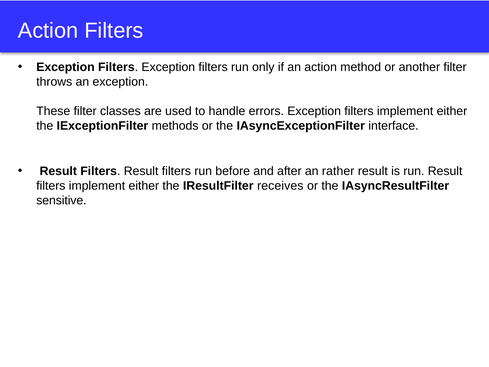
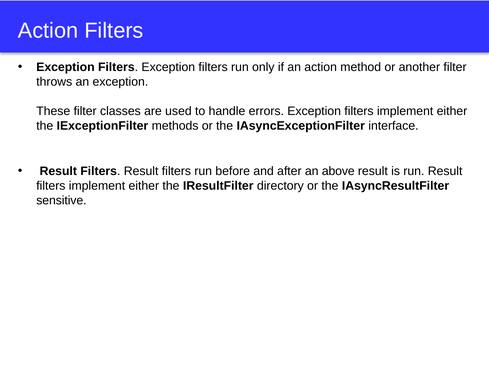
rather: rather -> above (338, 171)
receives: receives -> directory (280, 186)
